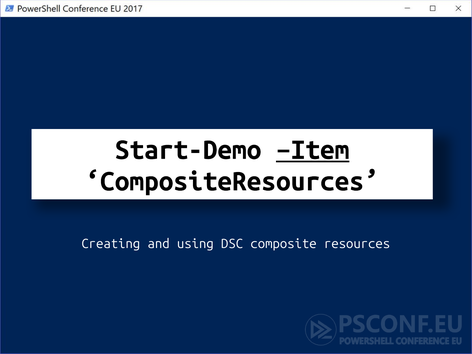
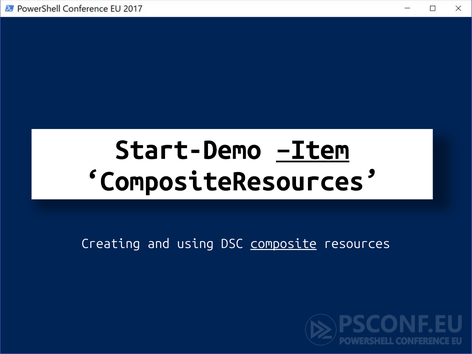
composite underline: none -> present (284, 244)
